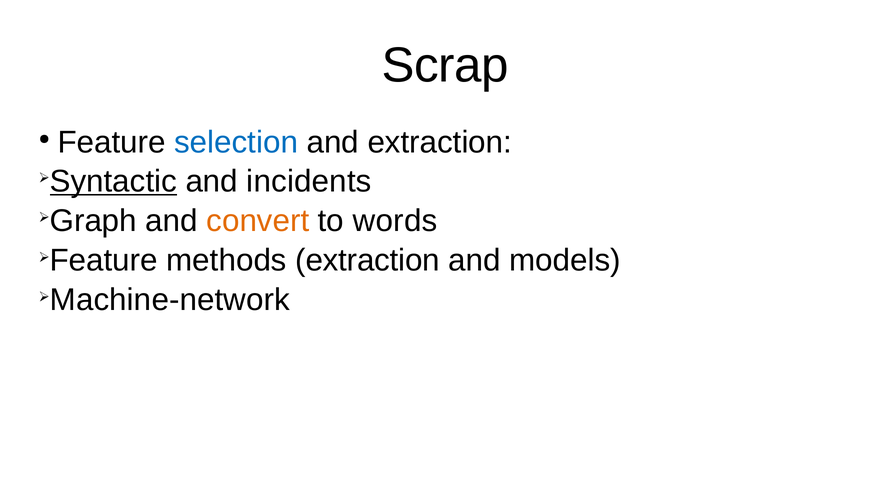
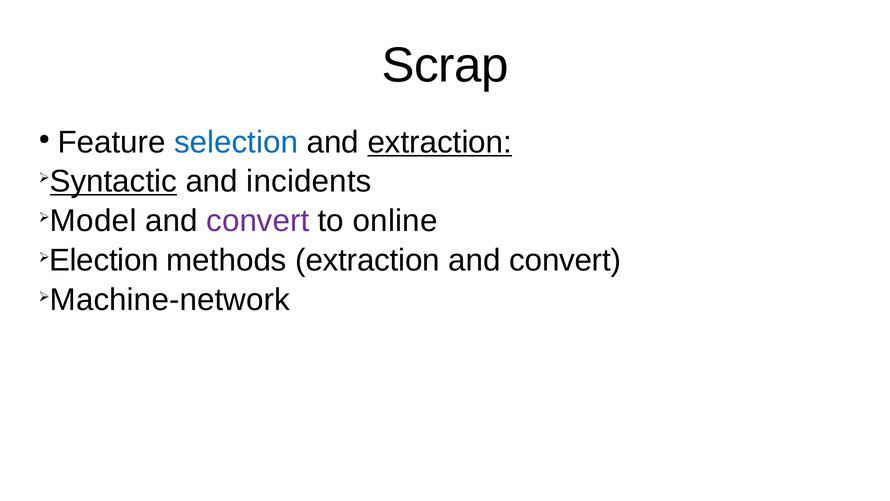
extraction underline: none -> present (440, 142)
Graph: Graph -> Model (93, 221)
convert colour: orange -> purple (258, 221)
words: words -> online (395, 221)
Feature: Feature -> Election (104, 260)
models: models -> convert (565, 260)
